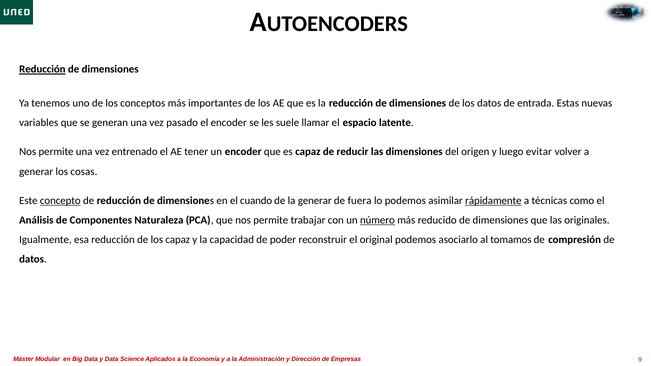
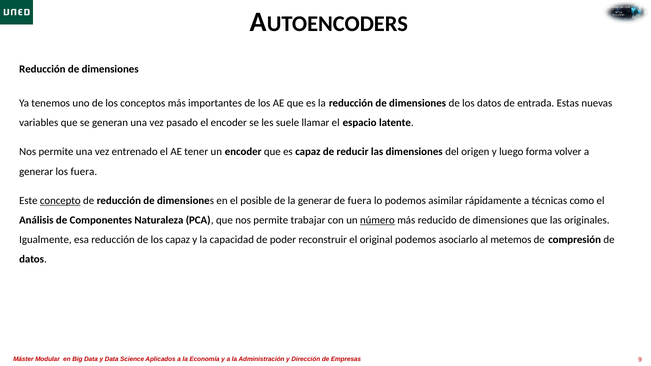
Reducción underline: present -> none (42, 69)
evitar: evitar -> forma (539, 152)
los cosas: cosas -> fuera (84, 172)
cuando: cuando -> posible (256, 201)
rápidamente underline: present -> none (493, 201)
tomamos: tomamos -> metemos (511, 240)
